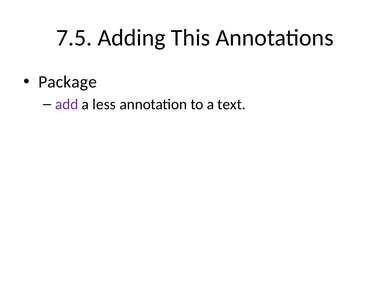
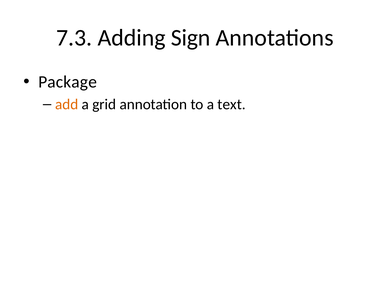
7.5: 7.5 -> 7.3 (74, 38)
This: This -> Sign (191, 38)
add colour: purple -> orange (67, 104)
less: less -> grid (104, 104)
